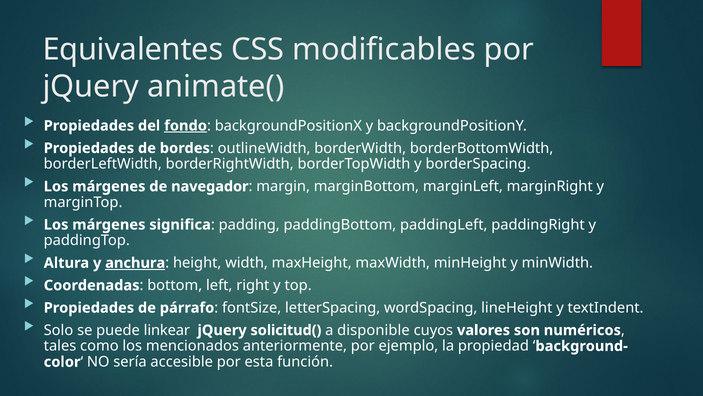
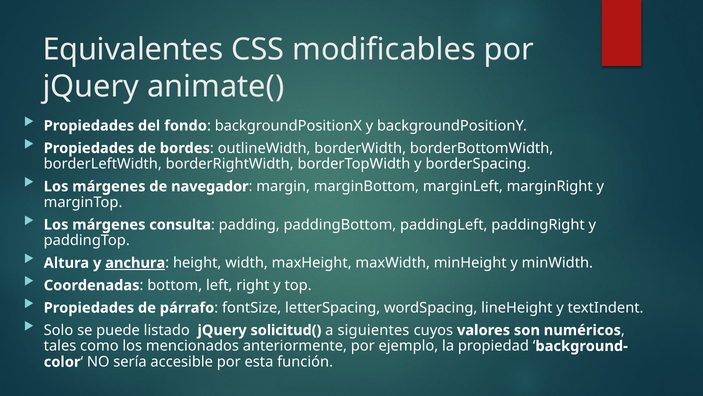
fondo underline: present -> none (186, 126)
significa: significa -> consulta (180, 224)
linkear: linkear -> listado (167, 330)
disponible: disponible -> siguientes (373, 330)
